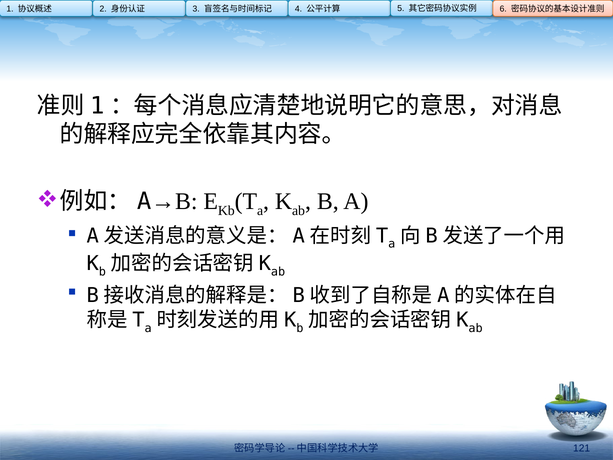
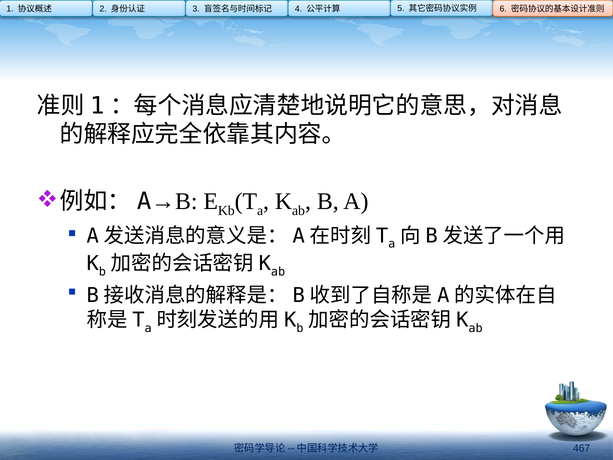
121: 121 -> 467 (582, 448)
